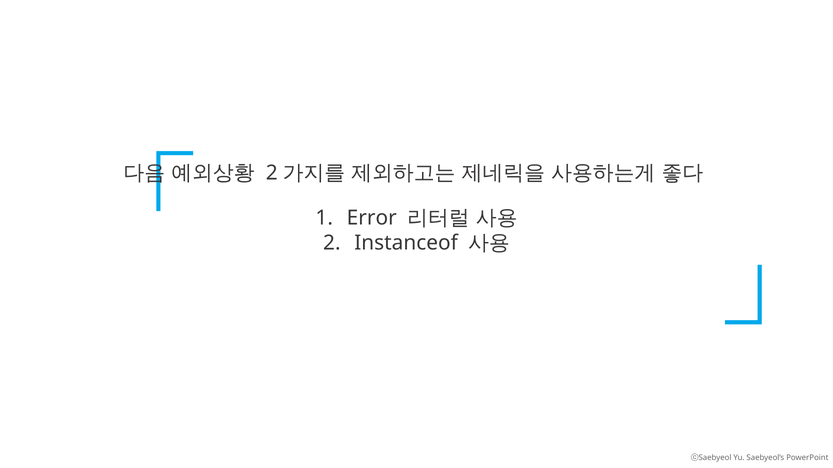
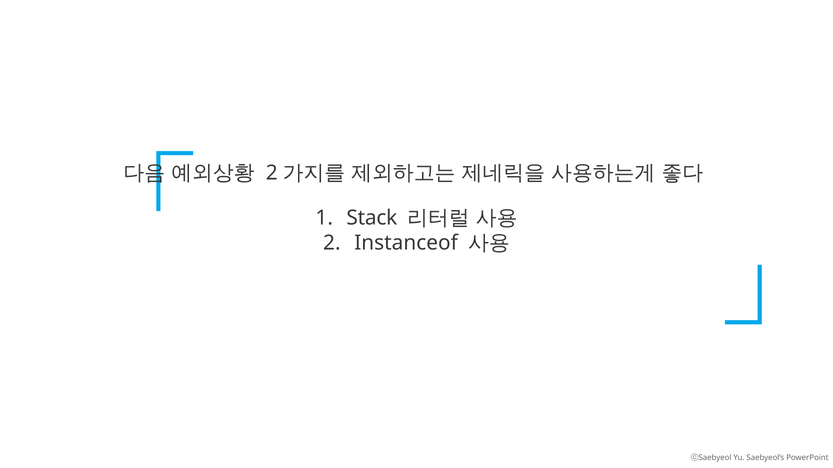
Error: Error -> Stack (372, 218)
